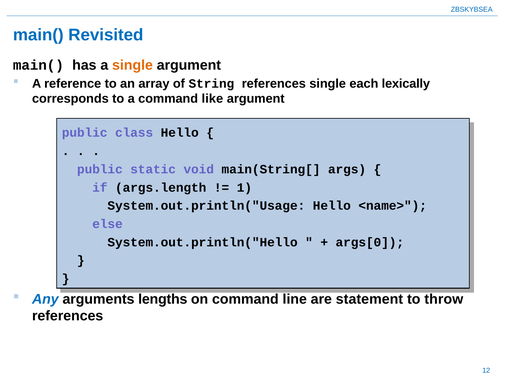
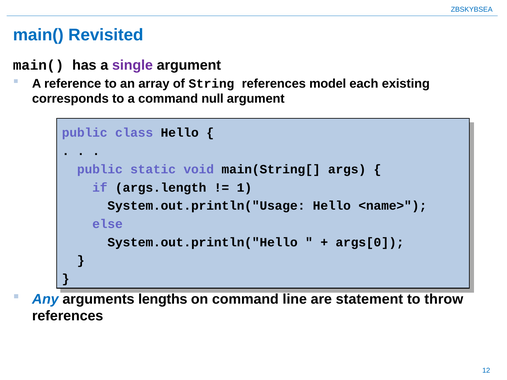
single colour: orange -> purple (133, 65)
references single: single -> model (328, 84)
lexically: lexically -> existing (406, 84)
like: like -> null (213, 99)
